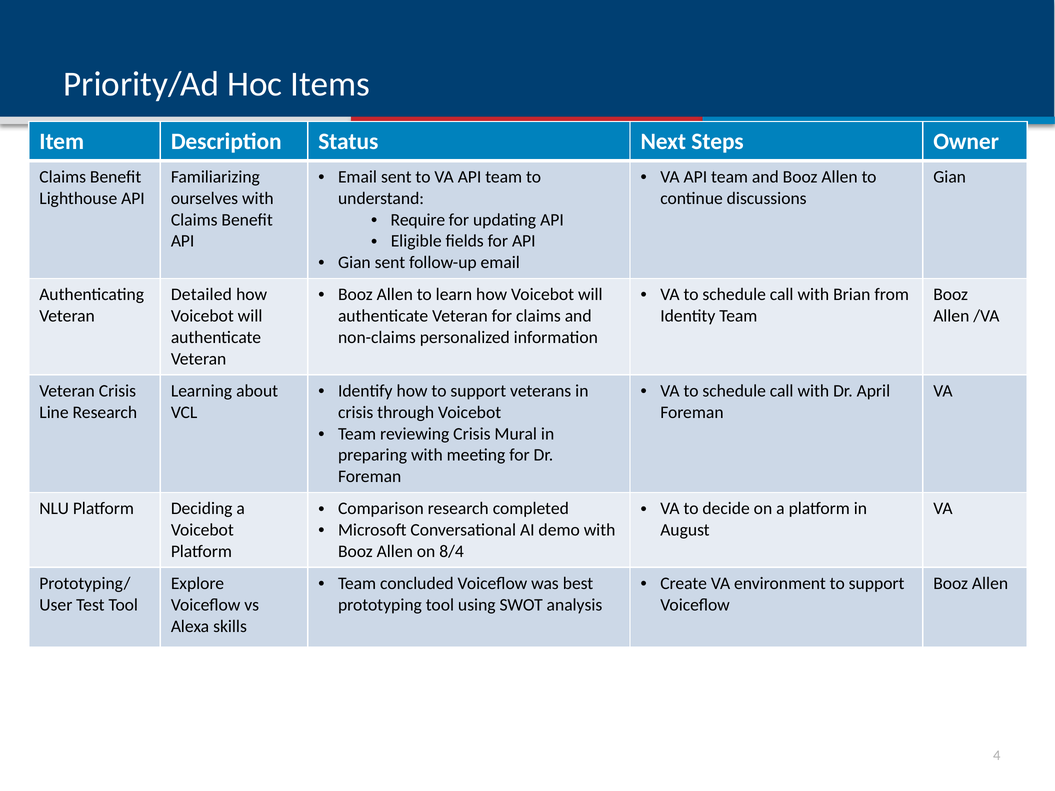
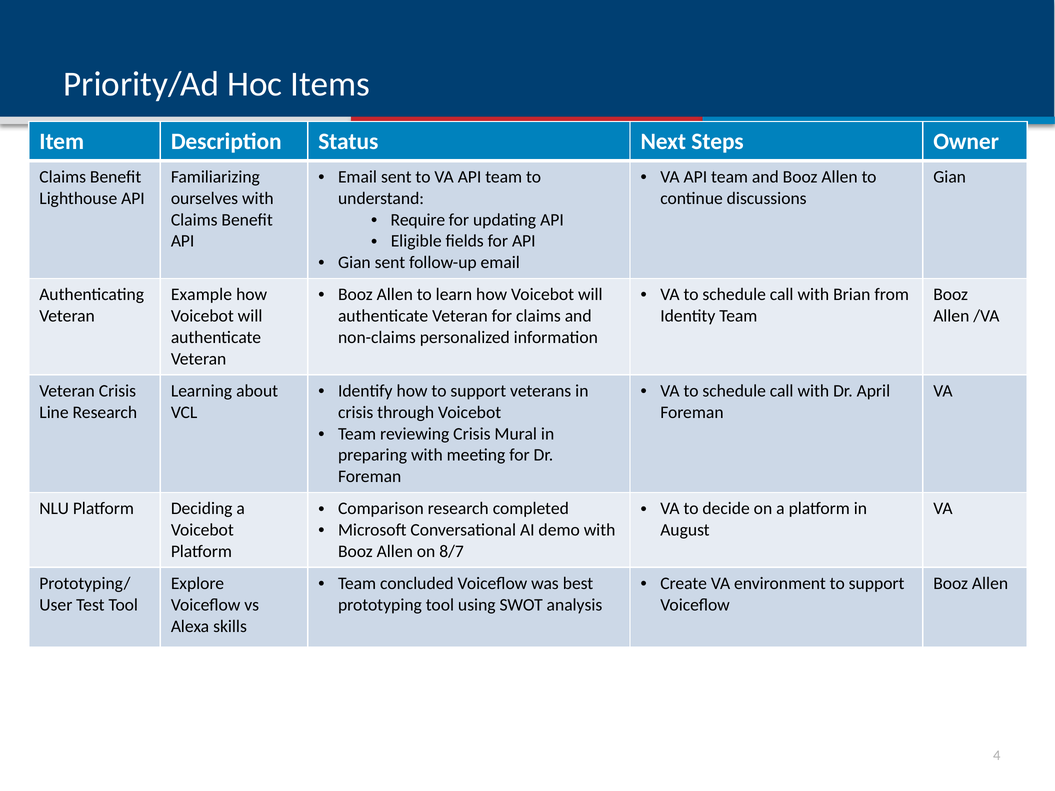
Detailed: Detailed -> Example (201, 295)
8/4: 8/4 -> 8/7 (452, 552)
